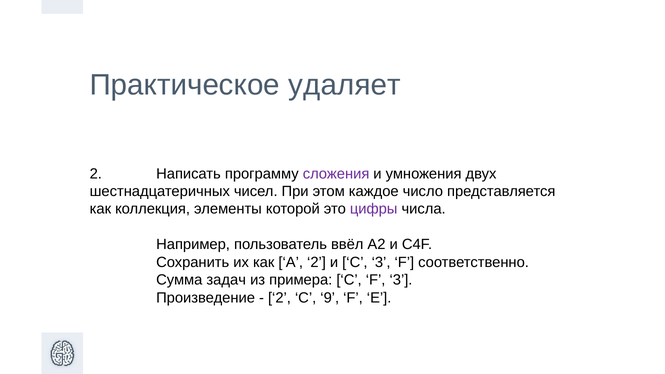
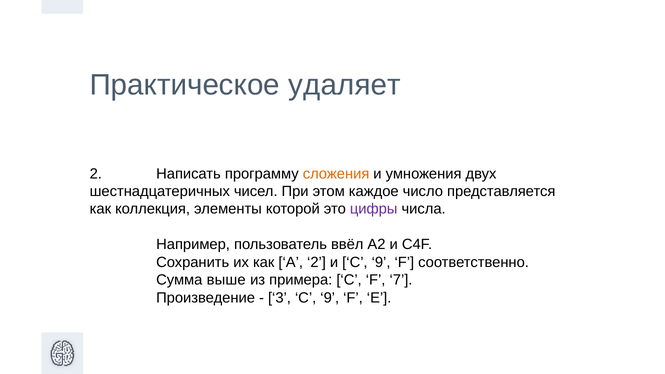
сложения colour: purple -> orange (336, 174)
и C 3: 3 -> 9 (381, 262)
задач: задач -> выше (226, 280)
F 3: 3 -> 7 (401, 280)
2: 2 -> 3 (279, 298)
